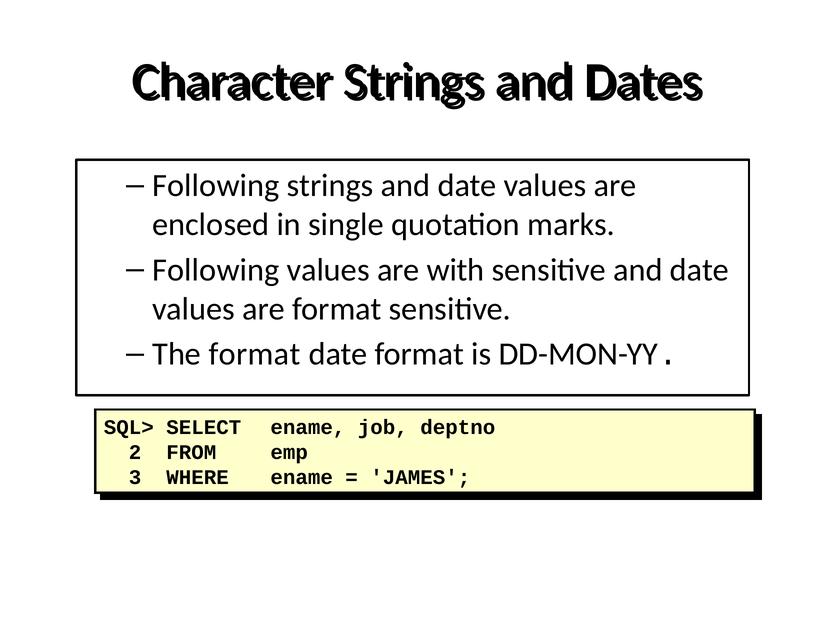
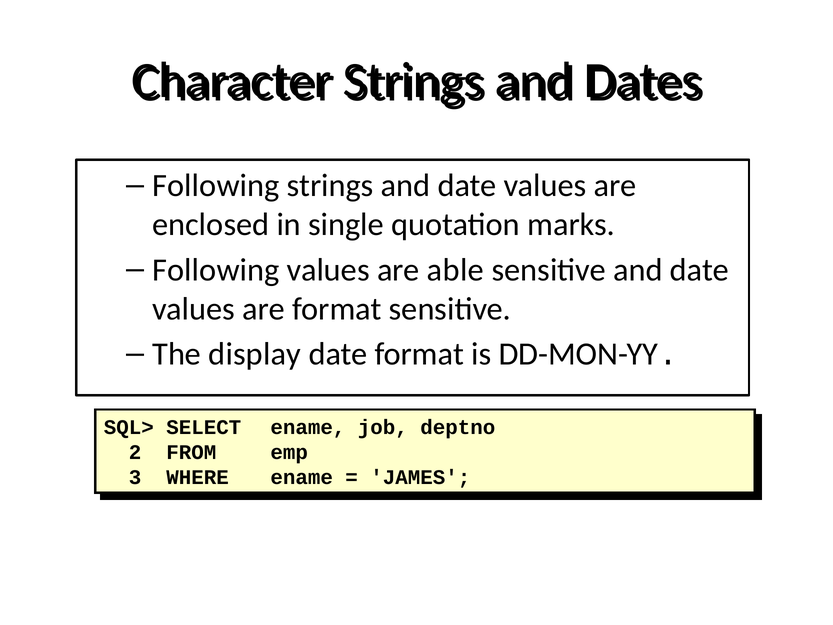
with: with -> able (455, 270)
The format: format -> display (255, 354)
